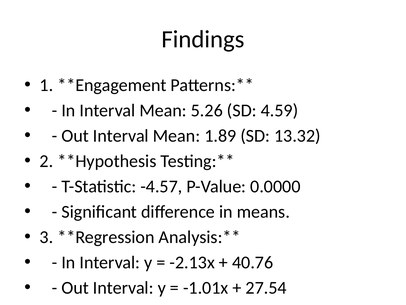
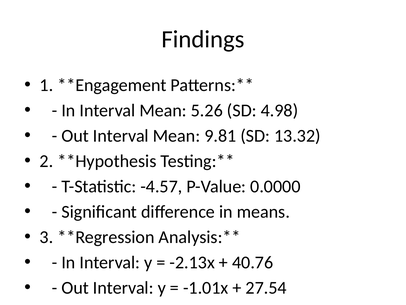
4.59: 4.59 -> 4.98 (279, 110)
1.89: 1.89 -> 9.81 (220, 136)
